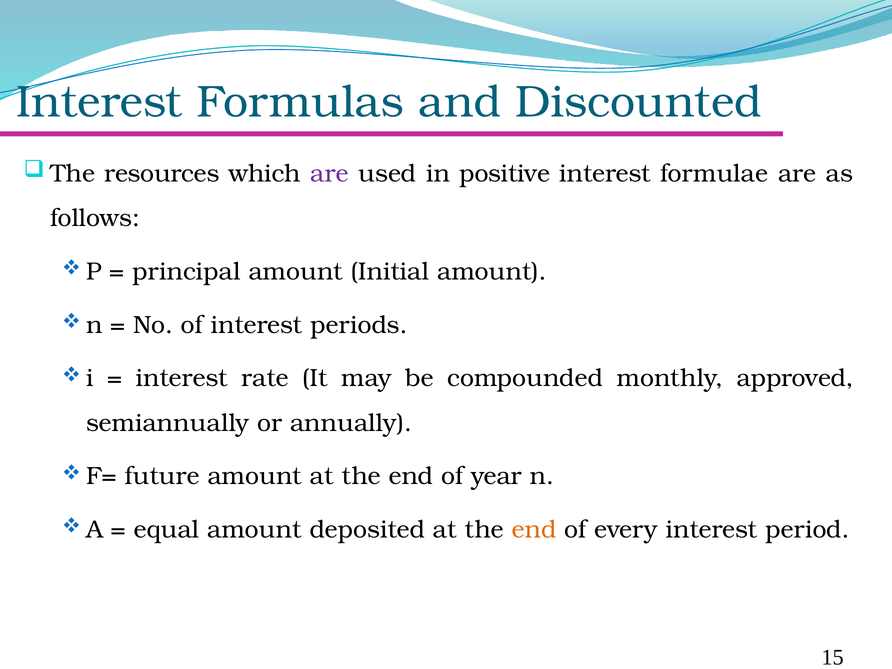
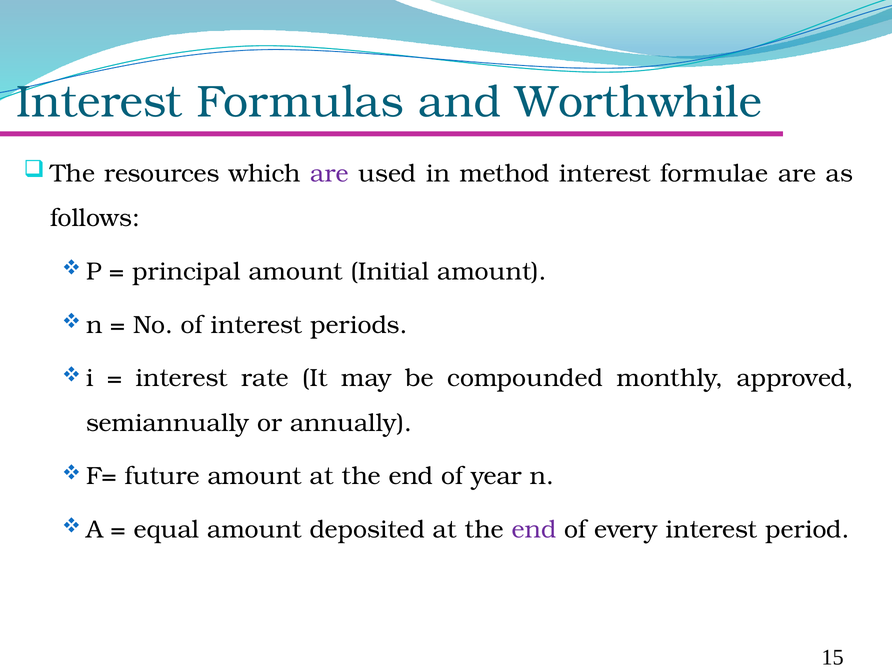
Discounted: Discounted -> Worthwhile (639, 102)
positive: positive -> method (505, 174)
end colour: orange -> purple (534, 530)
